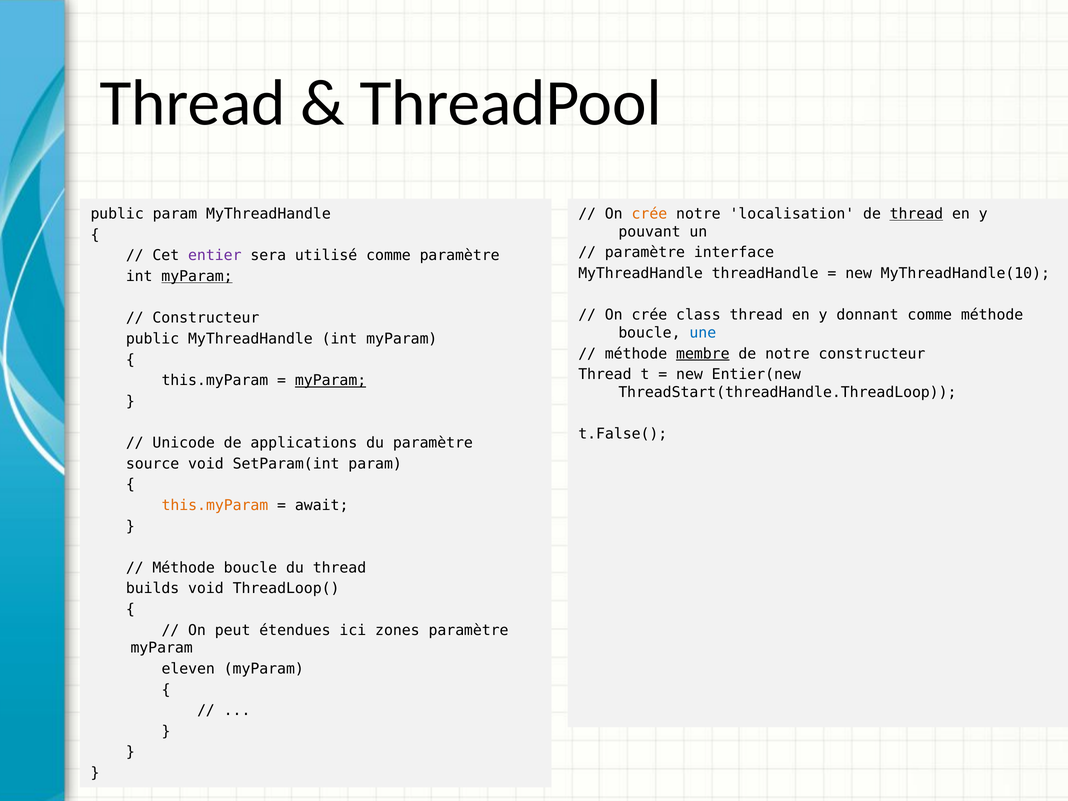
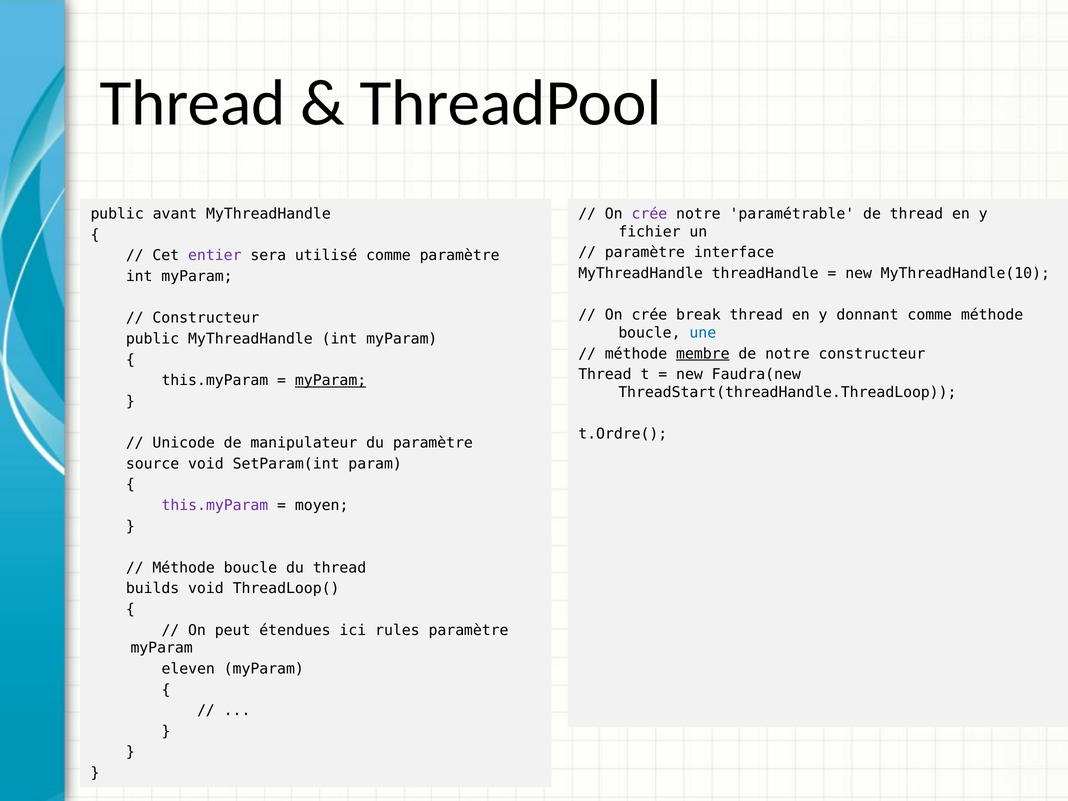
public param: param -> avant (175, 214)
crée colour: orange -> purple (649, 214)
localisation: localisation -> paramétrable (792, 214)
thread underline: present -> none (916, 214)
pouvant: pouvant -> fichier (650, 232)
myParam underline: present -> none (197, 276)
class: class -> break (698, 315)
Entier(new: Entier(new -> Faudra(new (756, 374)
t.False(: t.False( -> t.Ordre( (623, 434)
applications: applications -> manipulateur (304, 443)
this.myParam colour: orange -> purple (215, 505)
await: await -> moyen (322, 505)
zones: zones -> rules (397, 630)
